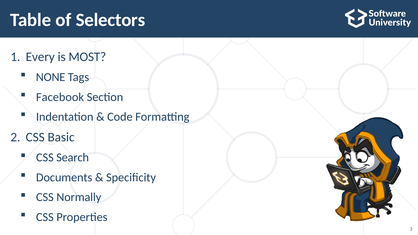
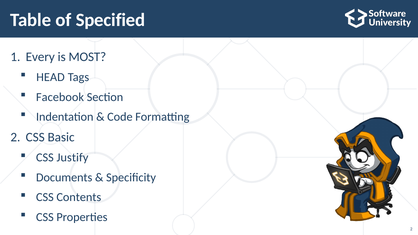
Selectors: Selectors -> Specified (110, 20)
NONE: NONE -> HEAD (50, 77)
Search: Search -> Justify (72, 158)
Normally: Normally -> Contents (79, 197)
